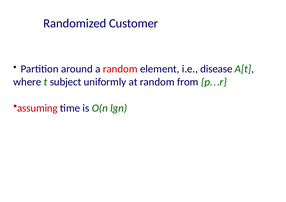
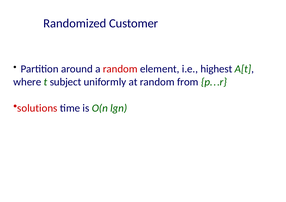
disease: disease -> highest (216, 69)
assuming: assuming -> solutions (37, 108)
